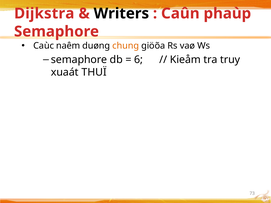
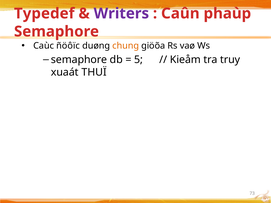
Dijkstra: Dijkstra -> Typedef (44, 13)
Writers colour: black -> purple (121, 13)
naêm: naêm -> ñöôïc (68, 46)
6: 6 -> 5 (139, 60)
